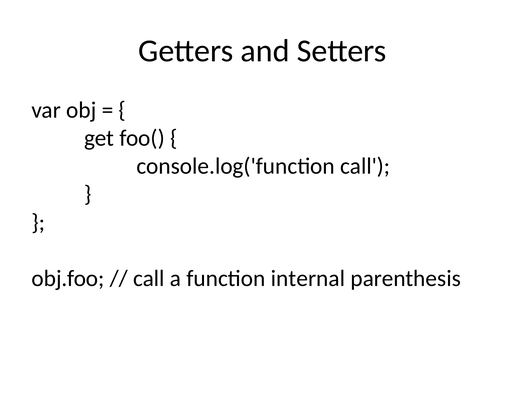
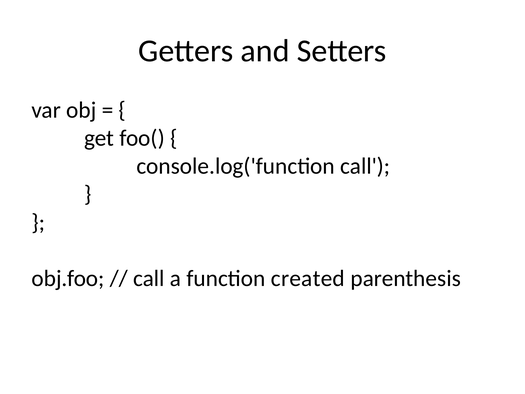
internal: internal -> created (308, 278)
